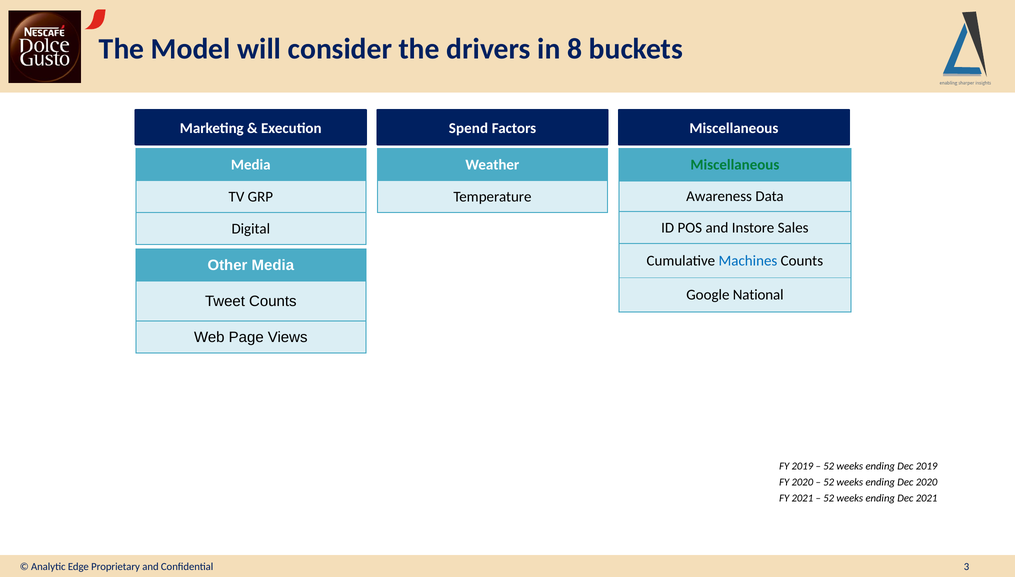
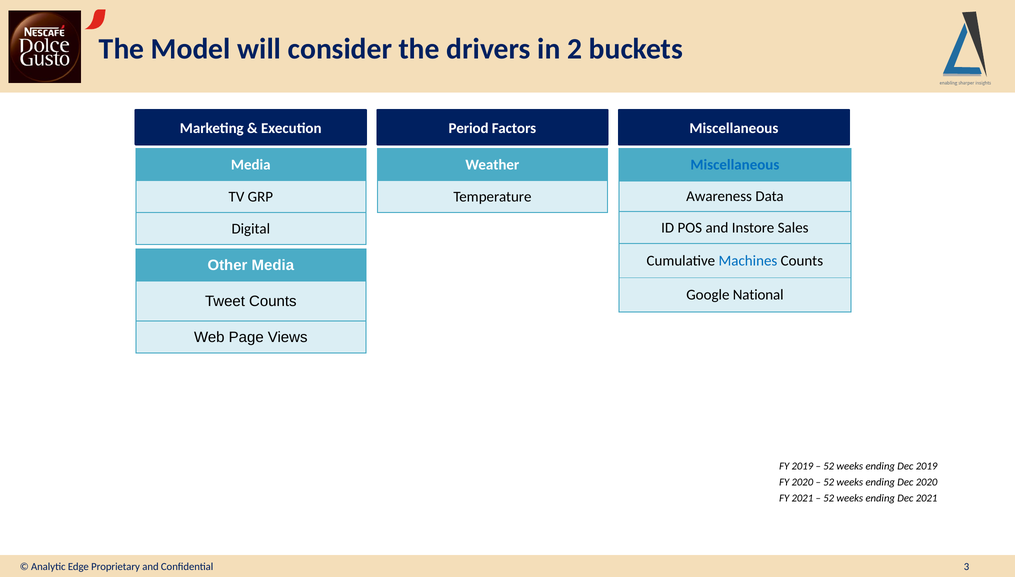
8: 8 -> 2 (575, 49)
Spend: Spend -> Period (469, 128)
Miscellaneous colour: green -> blue (735, 165)
